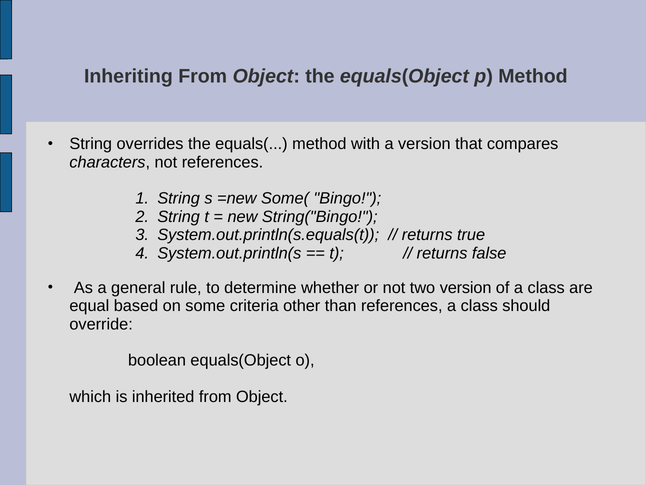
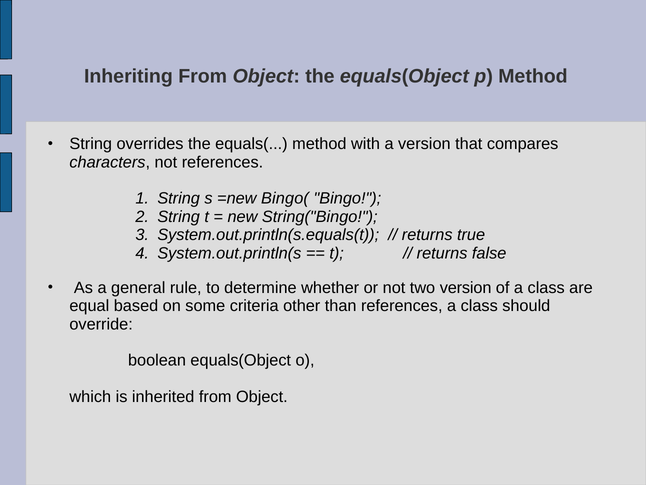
Some(: Some( -> Bingo( (285, 198)
